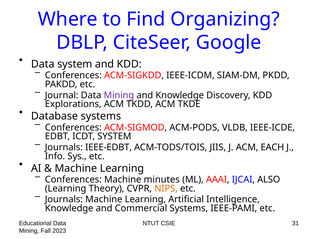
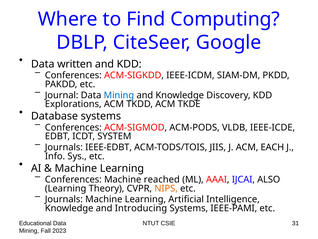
Organizing: Organizing -> Computing (225, 19)
Data system: system -> written (75, 64)
Mining colour: purple -> blue (119, 95)
minutes: minutes -> reached (162, 179)
Commercial: Commercial -> Introducing (141, 208)
